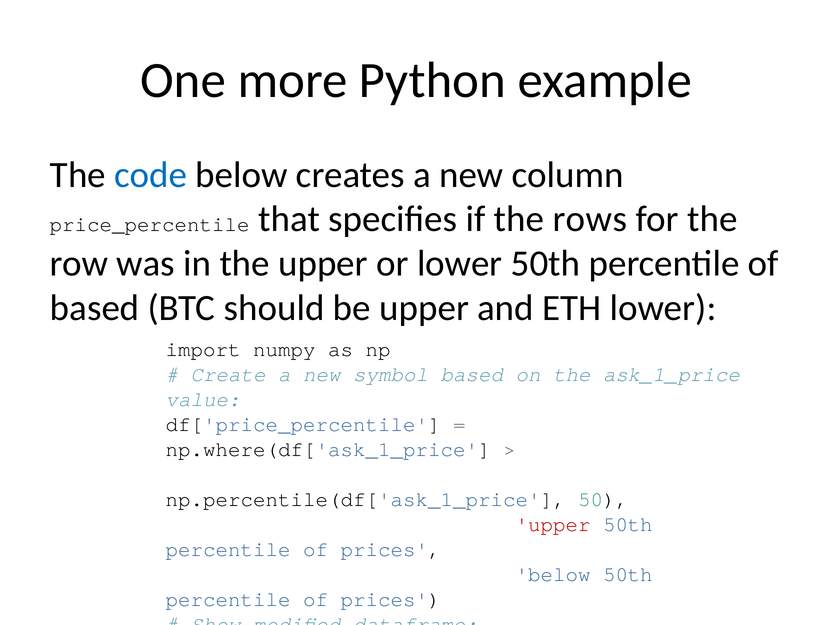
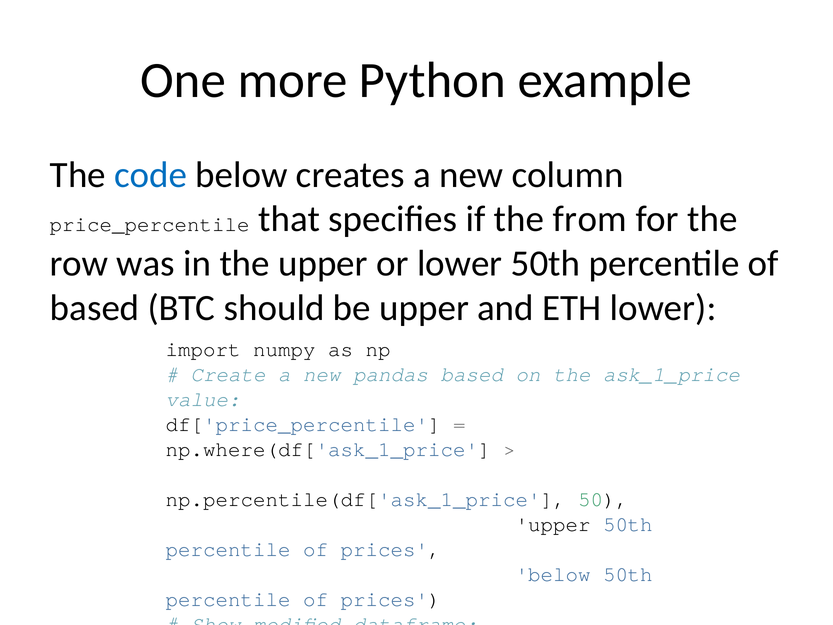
the rows: rows -> from (590, 219)
new symbol: symbol -> pandas (391, 374)
upper colour: red -> black (553, 524)
